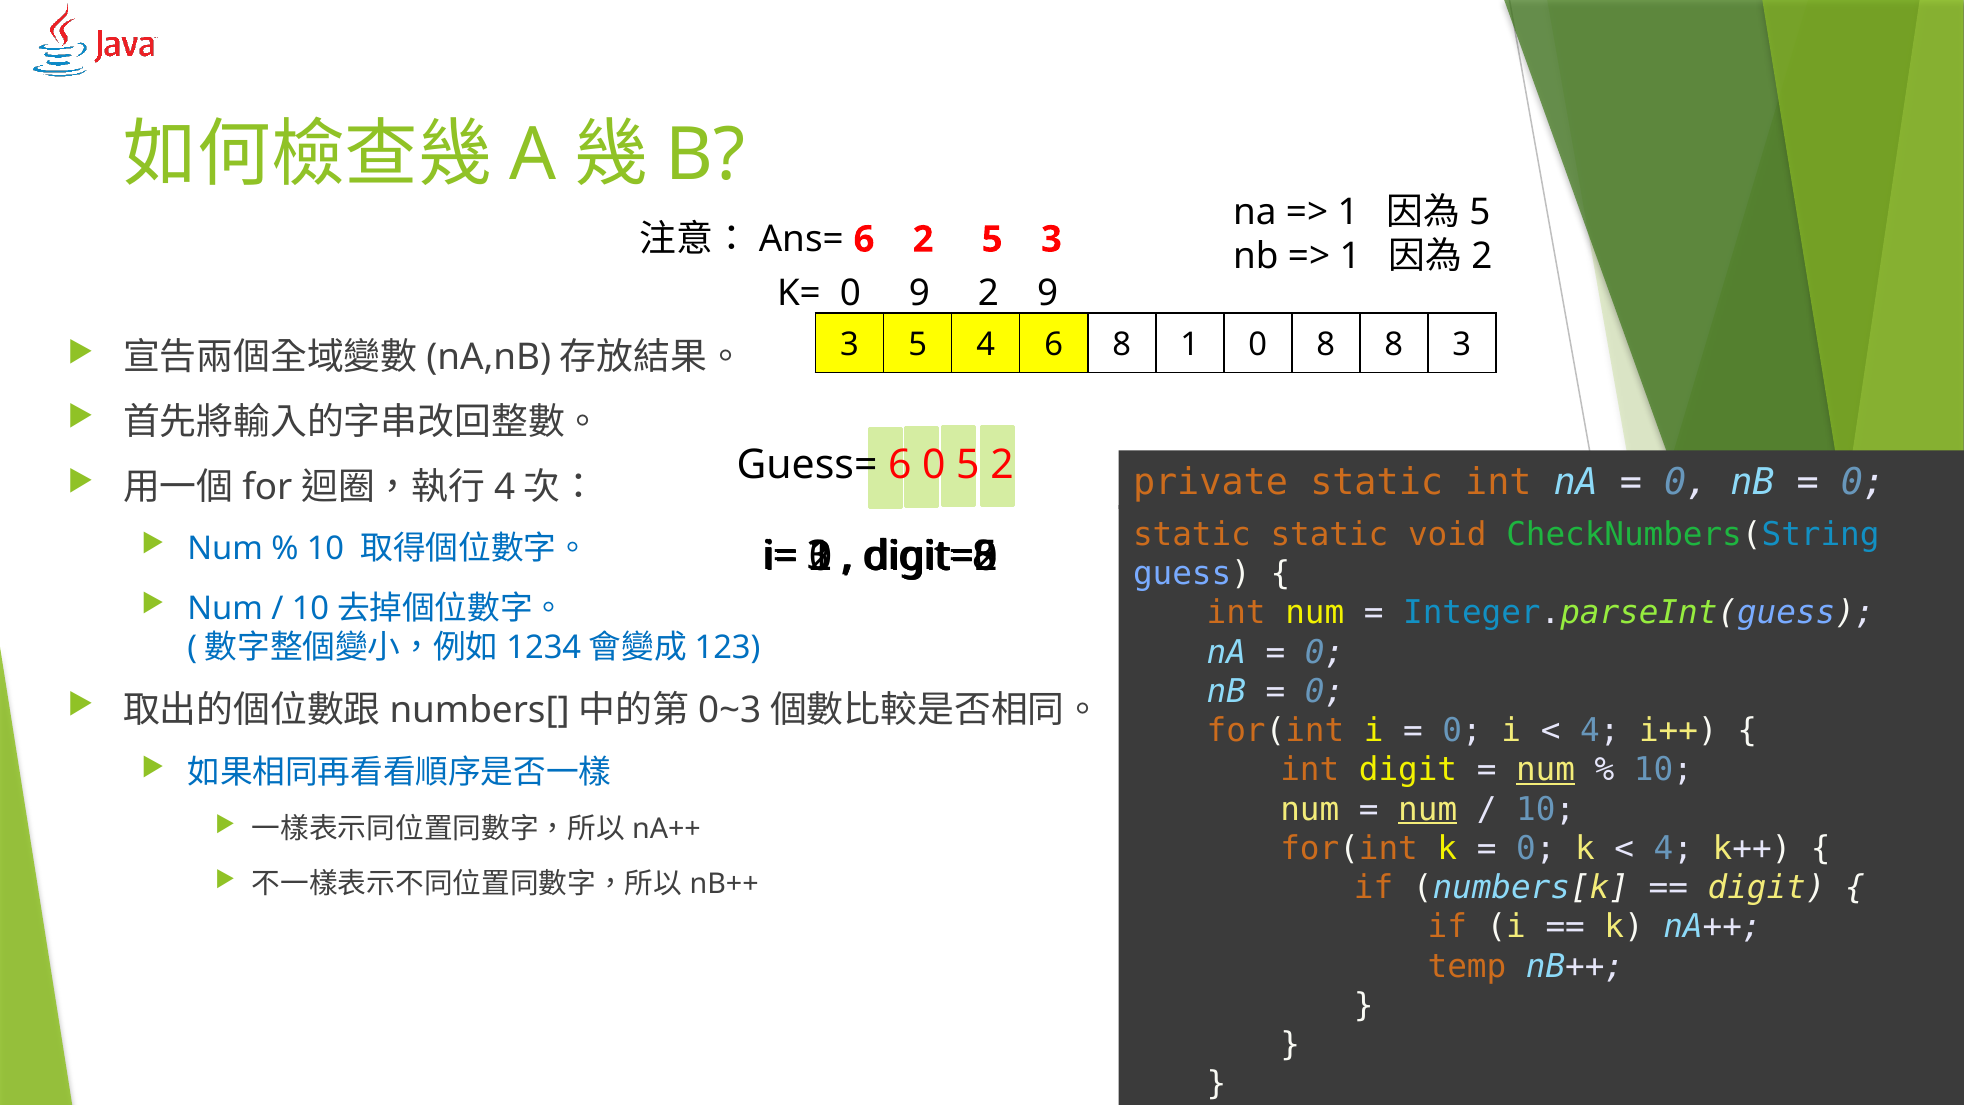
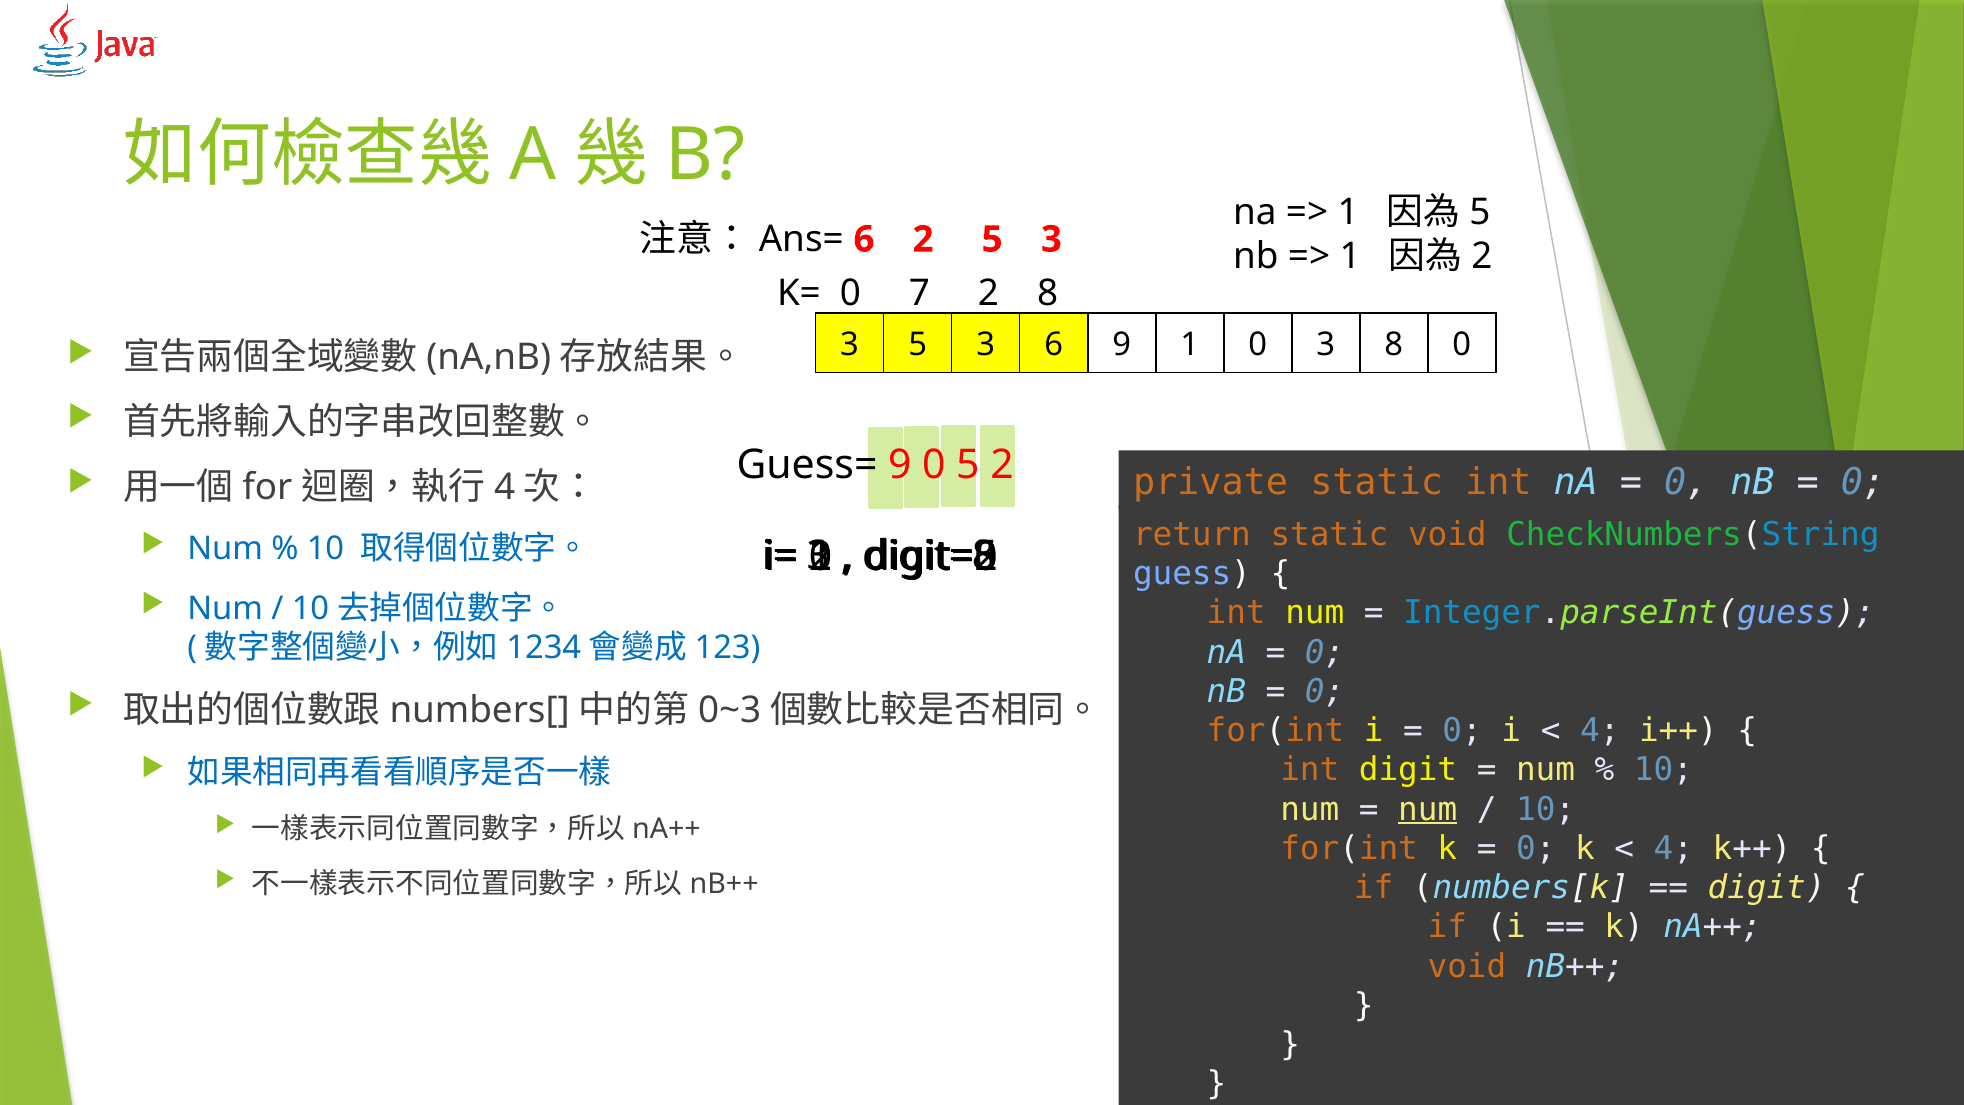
0 9: 9 -> 7 (919, 294)
2 9: 9 -> 8 (1048, 294)
3 5 4: 4 -> 3 (986, 344)
6 8: 8 -> 9 (1122, 344)
1 0 8: 8 -> 3 (1326, 344)
8 3: 3 -> 0 (1462, 344)
Guess= 6: 6 -> 9 (900, 465)
static: static -> return (1192, 534)
num underline: present -> none (1546, 770)
temp: temp -> void (1467, 966)
